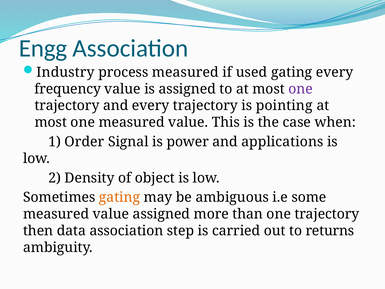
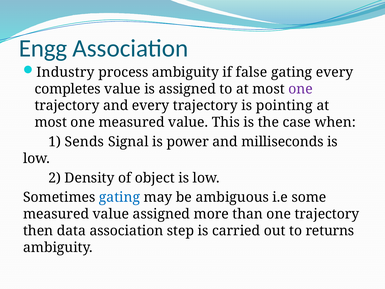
process measured: measured -> ambiguity (185, 72)
used: used -> false (252, 72)
frequency: frequency -> completes (68, 89)
Order: Order -> Sends (84, 142)
applications: applications -> milliseconds (282, 142)
gating colour: orange -> blue (120, 197)
